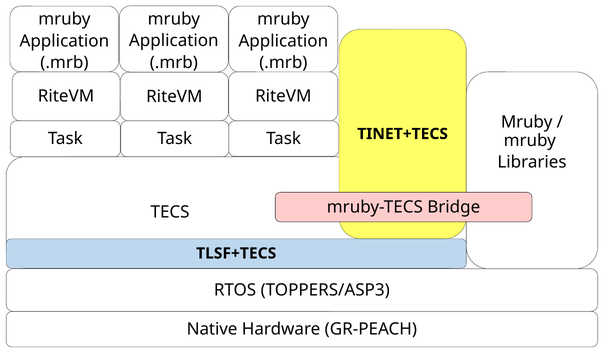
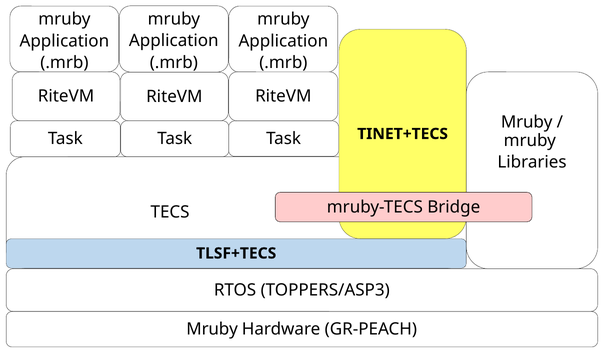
Native: Native -> Mruby (212, 329)
